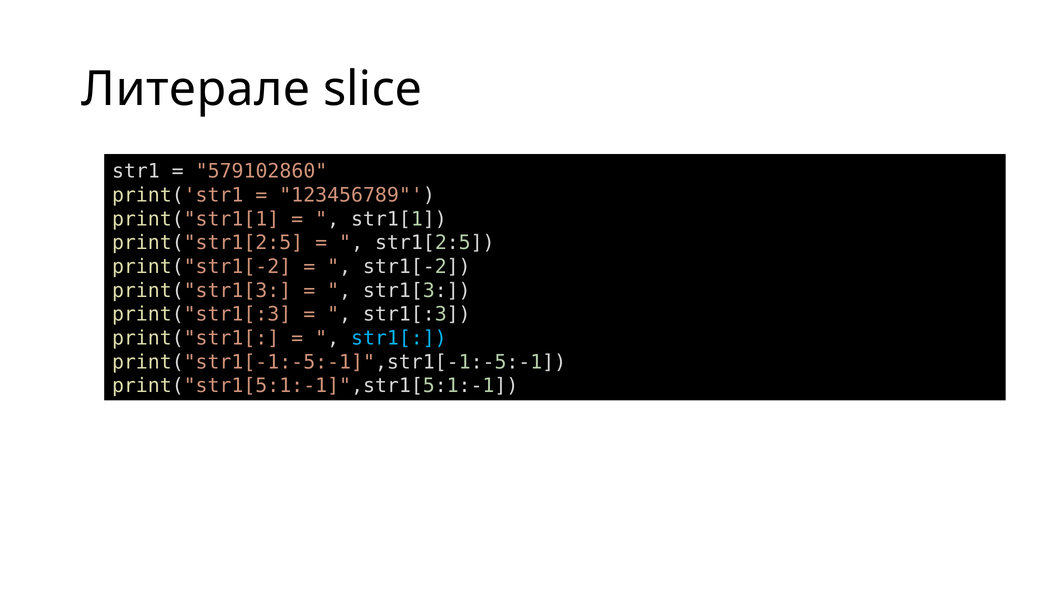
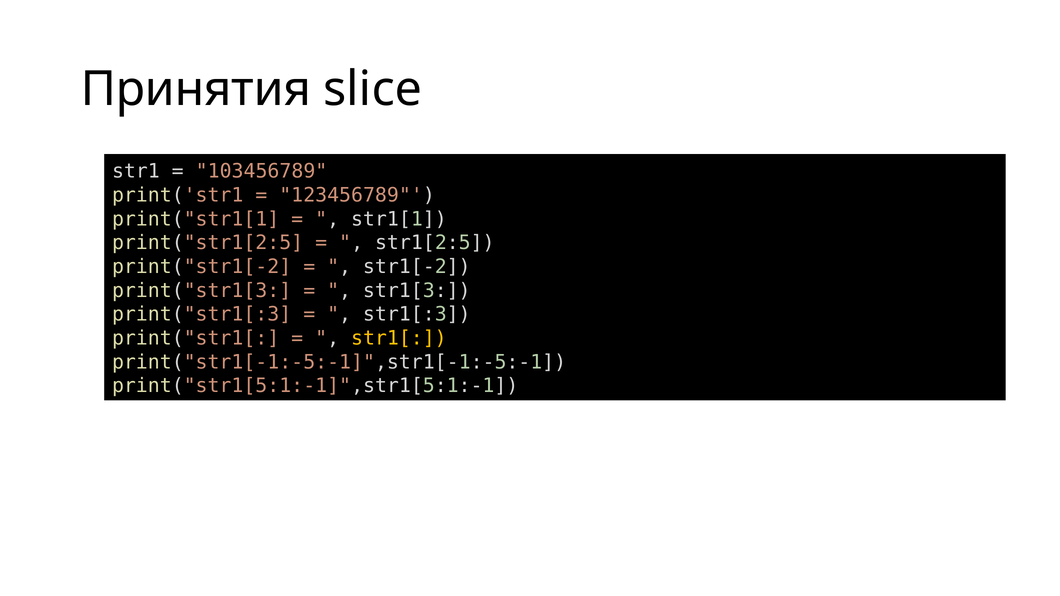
Литерале: Литерале -> Принятия (196, 89)
579102860: 579102860 -> 103456789 (262, 171)
str1[ colour: light blue -> yellow (399, 338)
